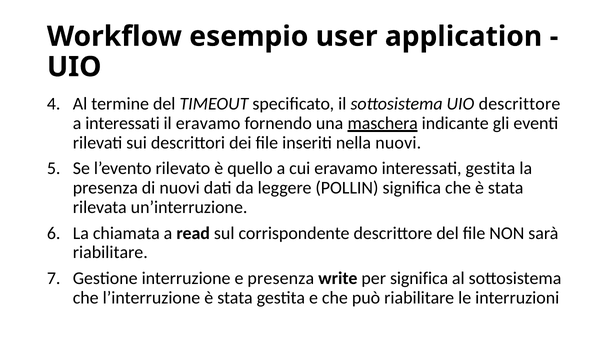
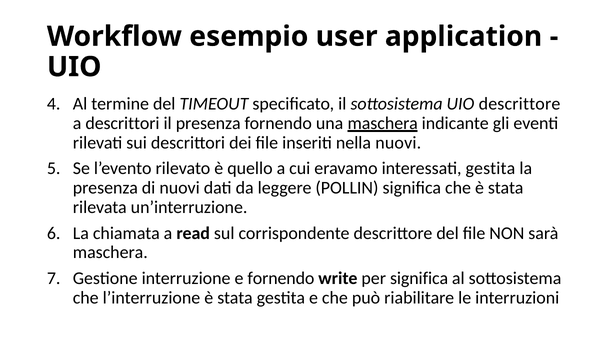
a interessati: interessati -> descrittori (122, 123)
il eravamo: eravamo -> presenza (208, 123)
riabilitare: riabilitare -> maschera (110, 252)
e presenza: presenza -> fornendo (281, 278)
